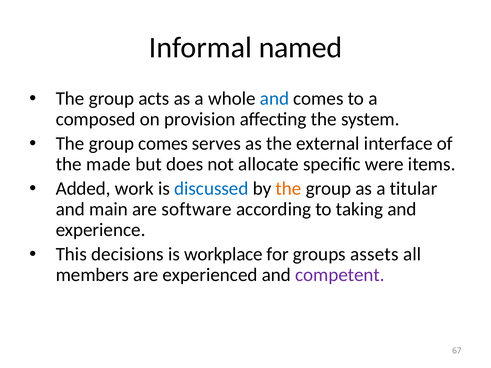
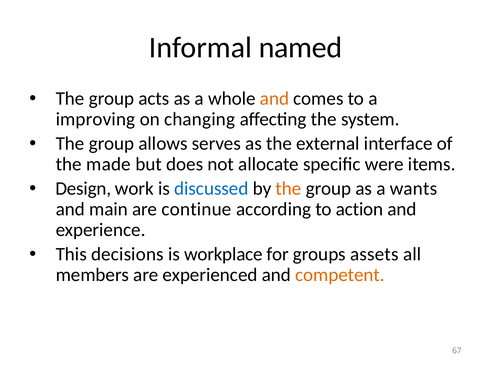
and colour: blue -> orange (274, 99)
composed: composed -> improving (96, 119)
provision: provision -> changing (200, 119)
group comes: comes -> allows (163, 144)
Added: Added -> Design (83, 189)
titular: titular -> wants (413, 189)
software: software -> continue (197, 209)
taking: taking -> action (360, 209)
competent colour: purple -> orange (340, 275)
